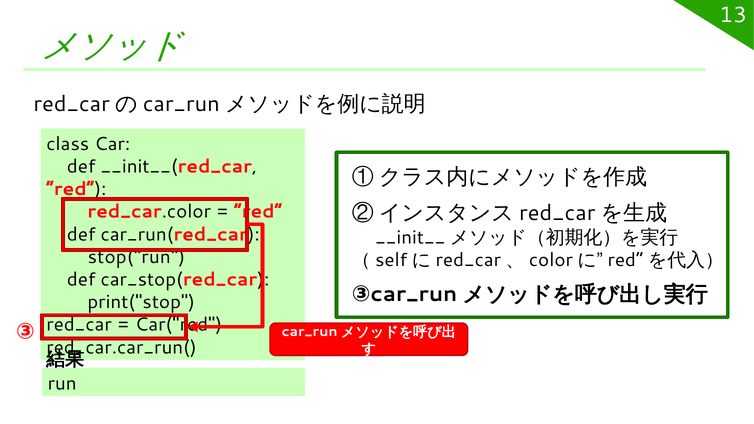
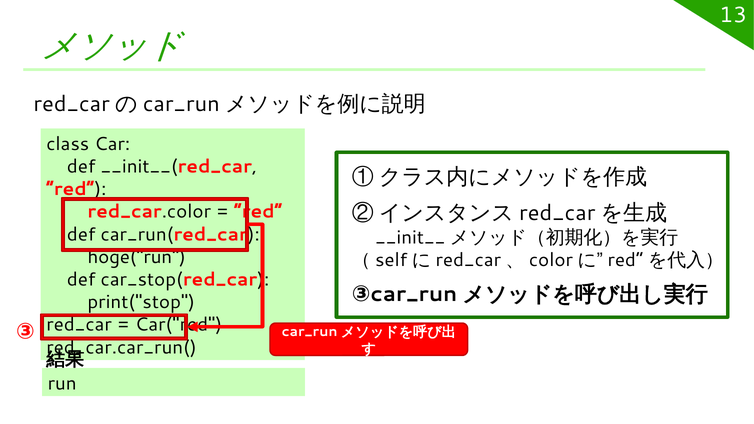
stop("run: stop("run -> hoge("run (137, 257)
